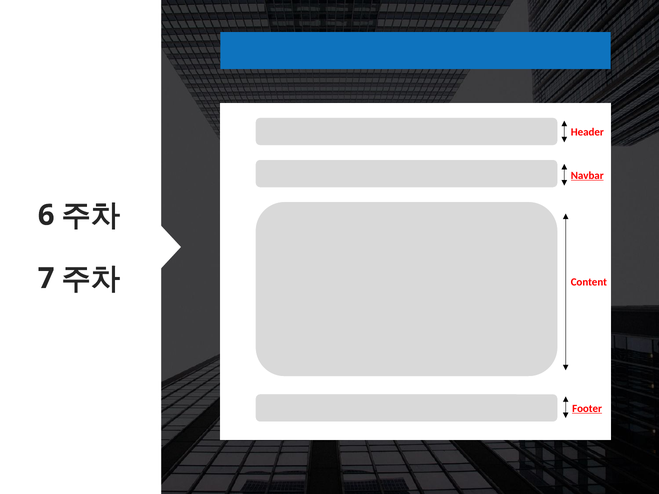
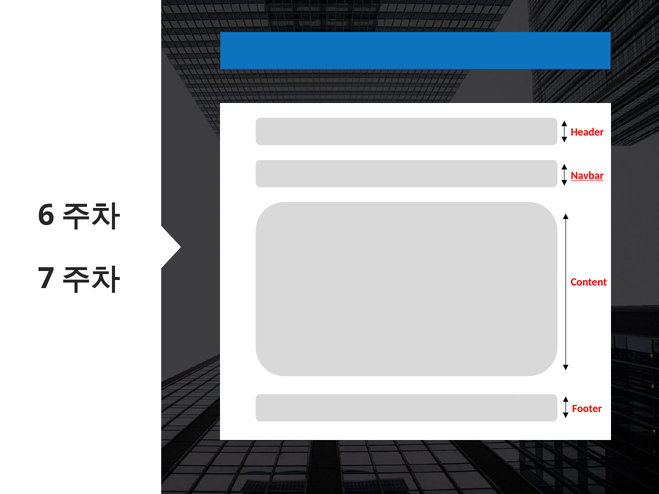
Footer underline: present -> none (587, 409)
